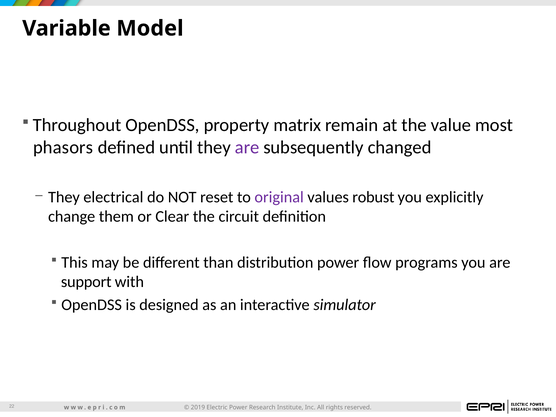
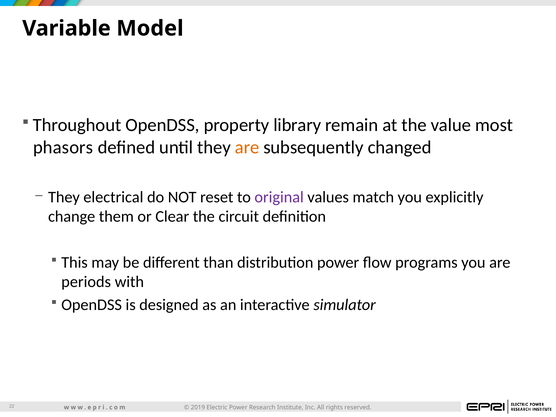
matrix: matrix -> library (297, 125)
are colour: purple -> orange (247, 147)
robust: robust -> match (373, 197)
support: support -> periods (86, 282)
